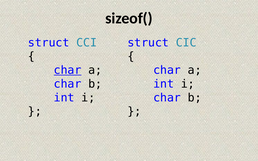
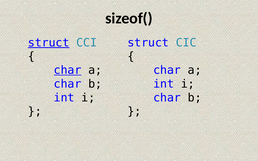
struct underline: none -> present (49, 43)
